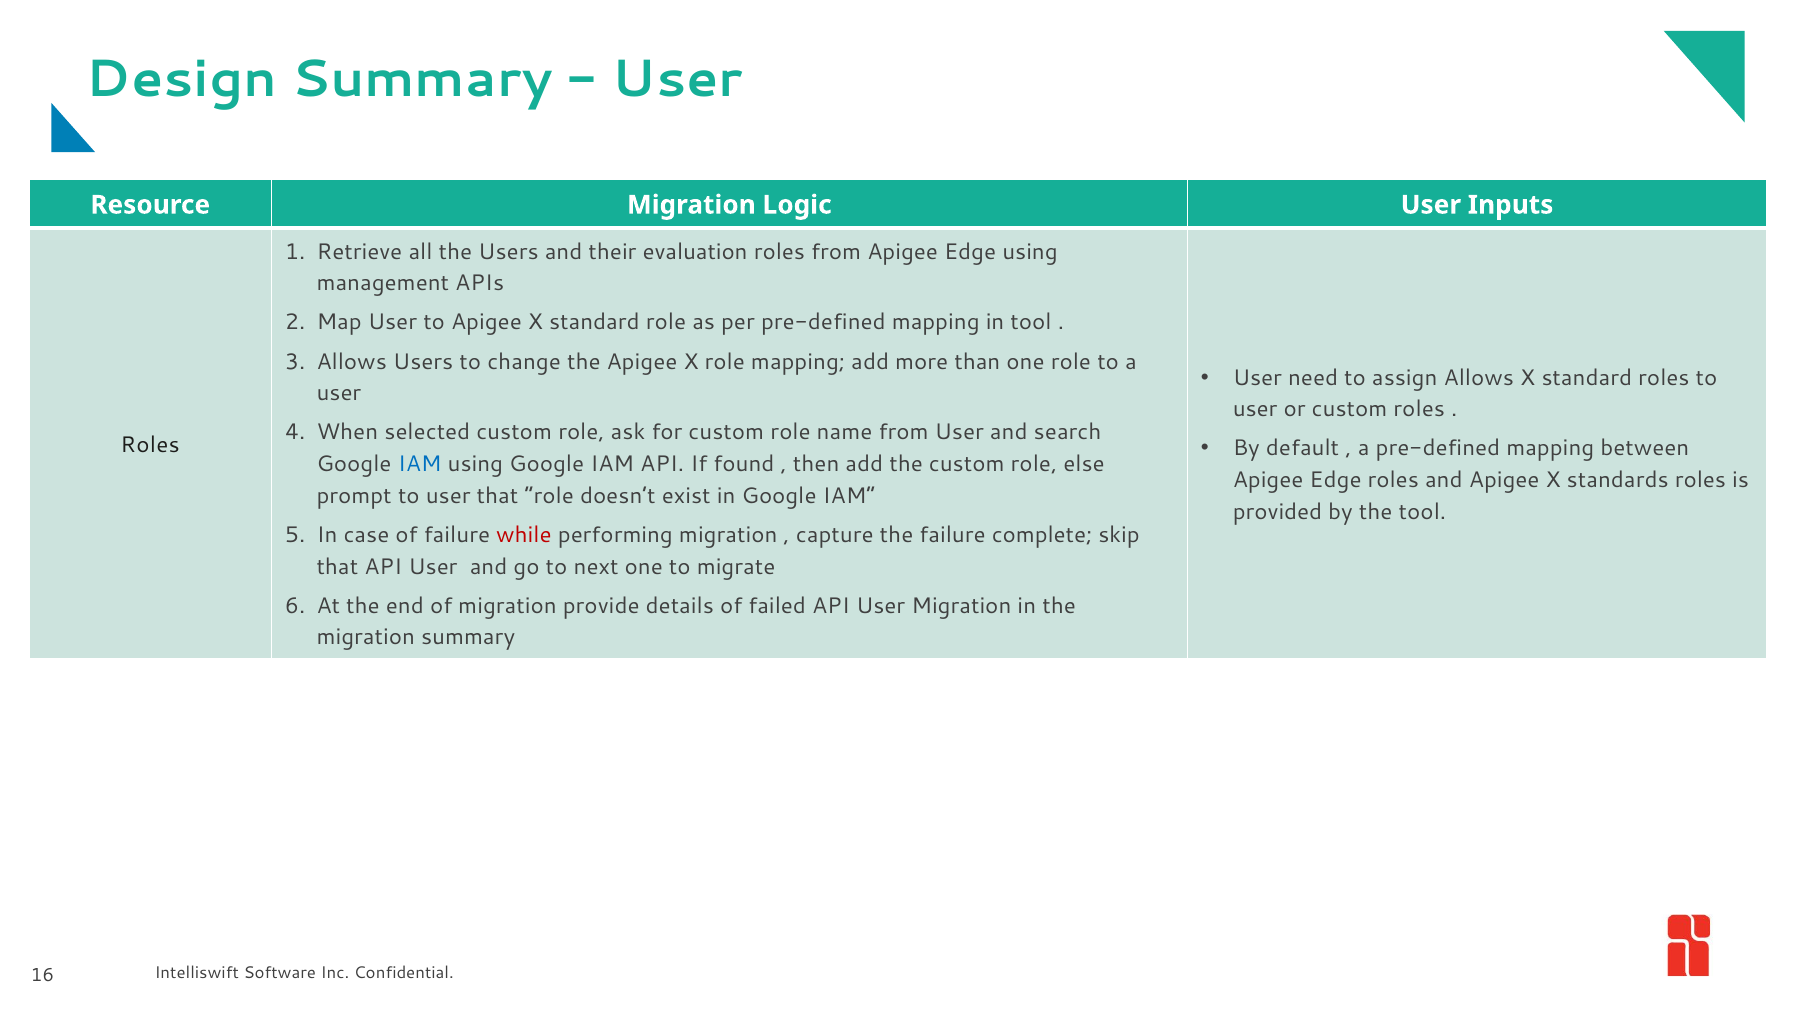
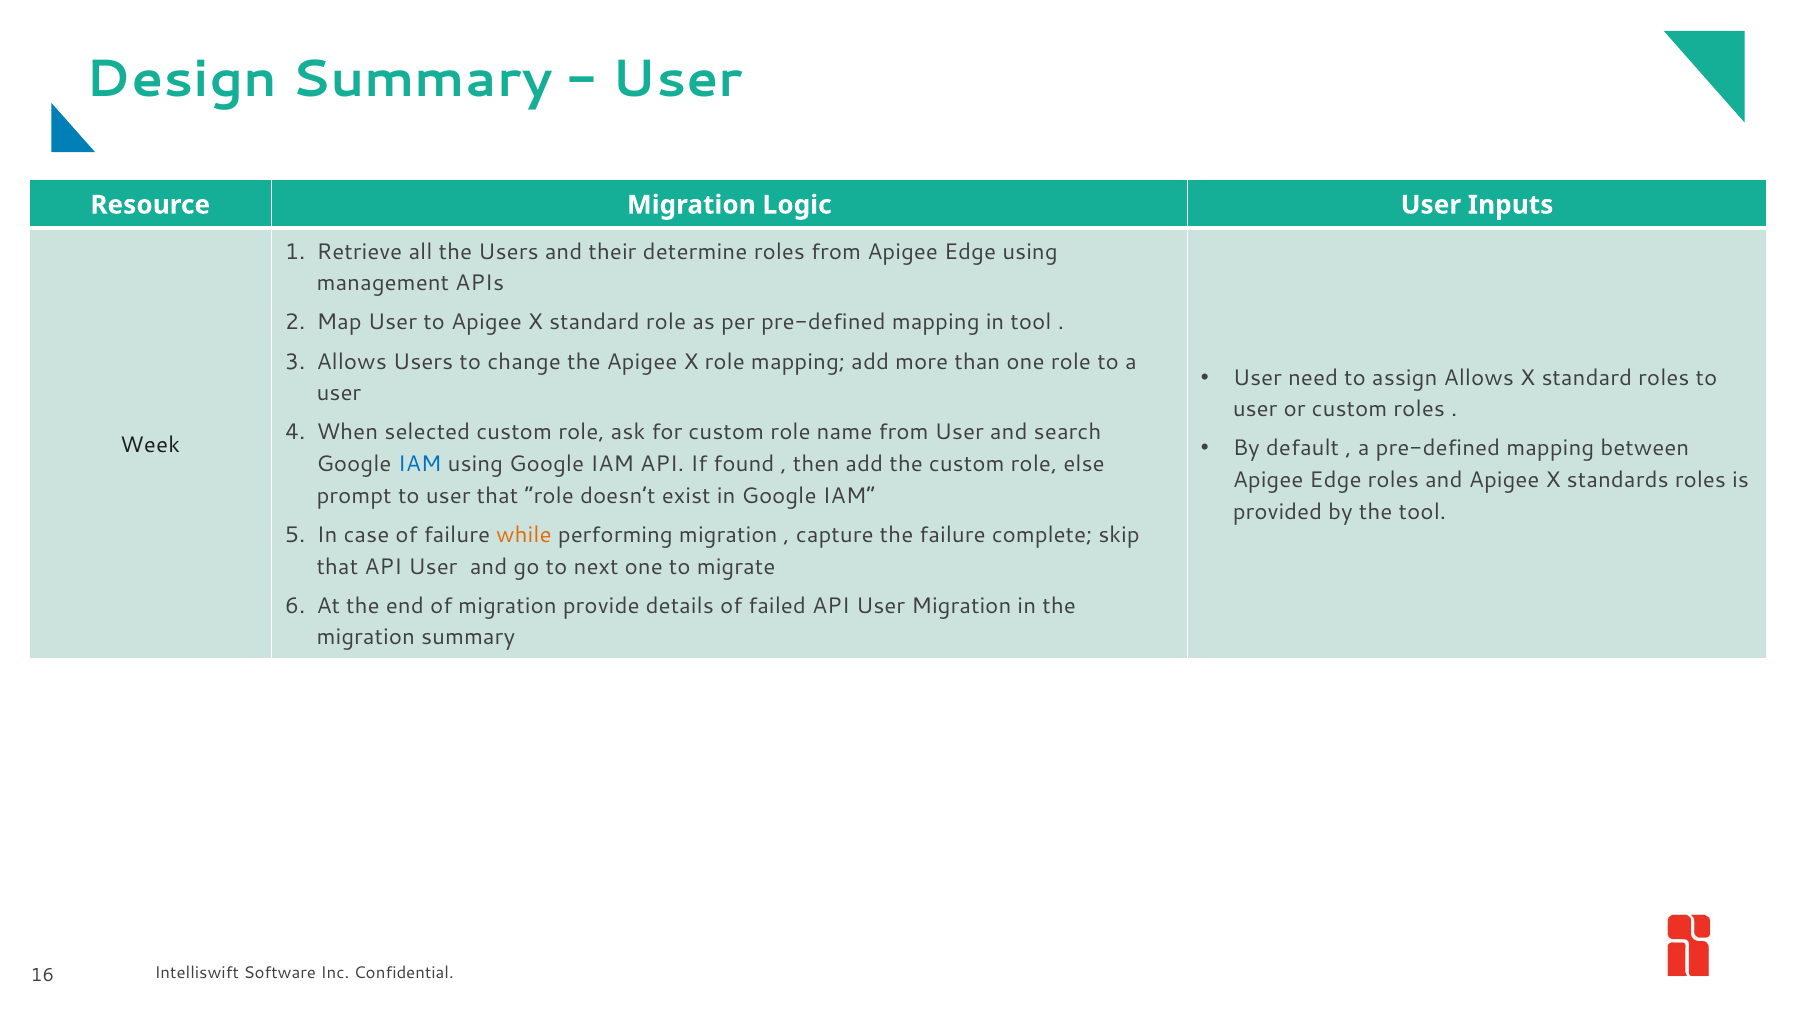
evaluation: evaluation -> determine (695, 252)
Roles: Roles -> Week (150, 445)
while colour: red -> orange (524, 535)
